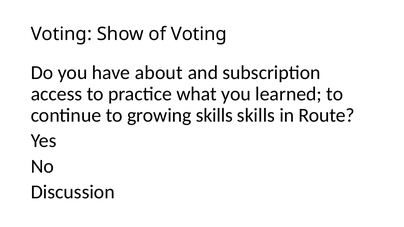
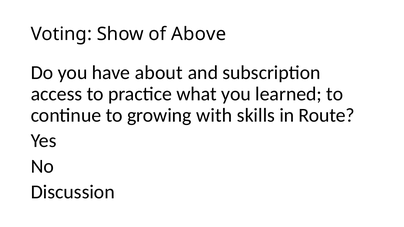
of Voting: Voting -> Above (199, 34)
growing skills: skills -> with (214, 115)
